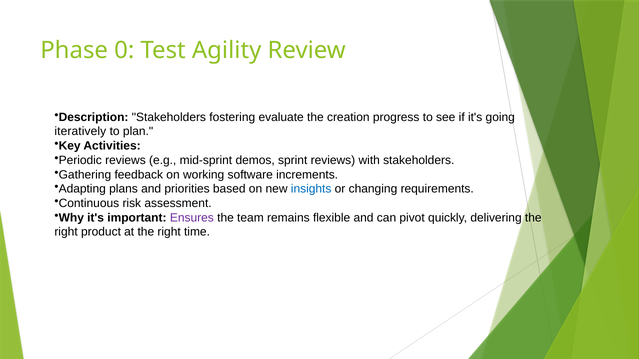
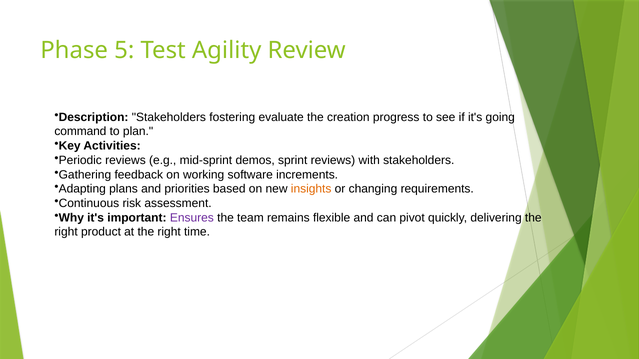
0: 0 -> 5 (124, 50)
iteratively: iteratively -> command (80, 132)
insights colour: blue -> orange (311, 189)
